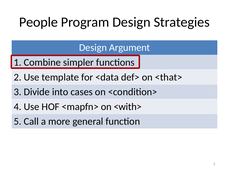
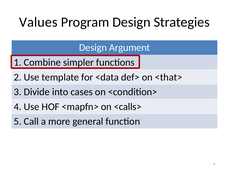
People: People -> Values (38, 22)
<with>: <with> -> <calls> (128, 107)
